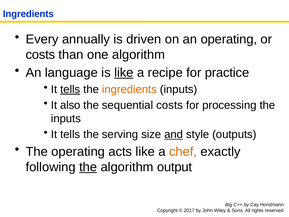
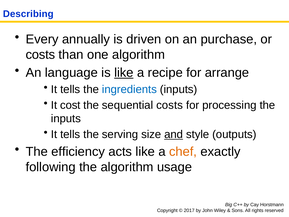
Ingredients: Ingredients -> Describing (28, 14)
an operating: operating -> purchase (229, 39)
practice: practice -> arrange (227, 73)
tells underline: present -> none (70, 89)
ingredients colour: orange -> blue (129, 89)
also: also -> cost (70, 105)
The operating: operating -> efficiency (78, 151)
the underline: present -> none (88, 167)
output: output -> usage (175, 167)
